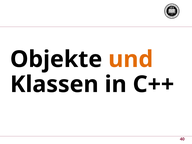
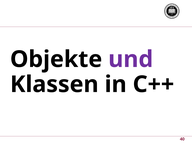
und colour: orange -> purple (131, 59)
